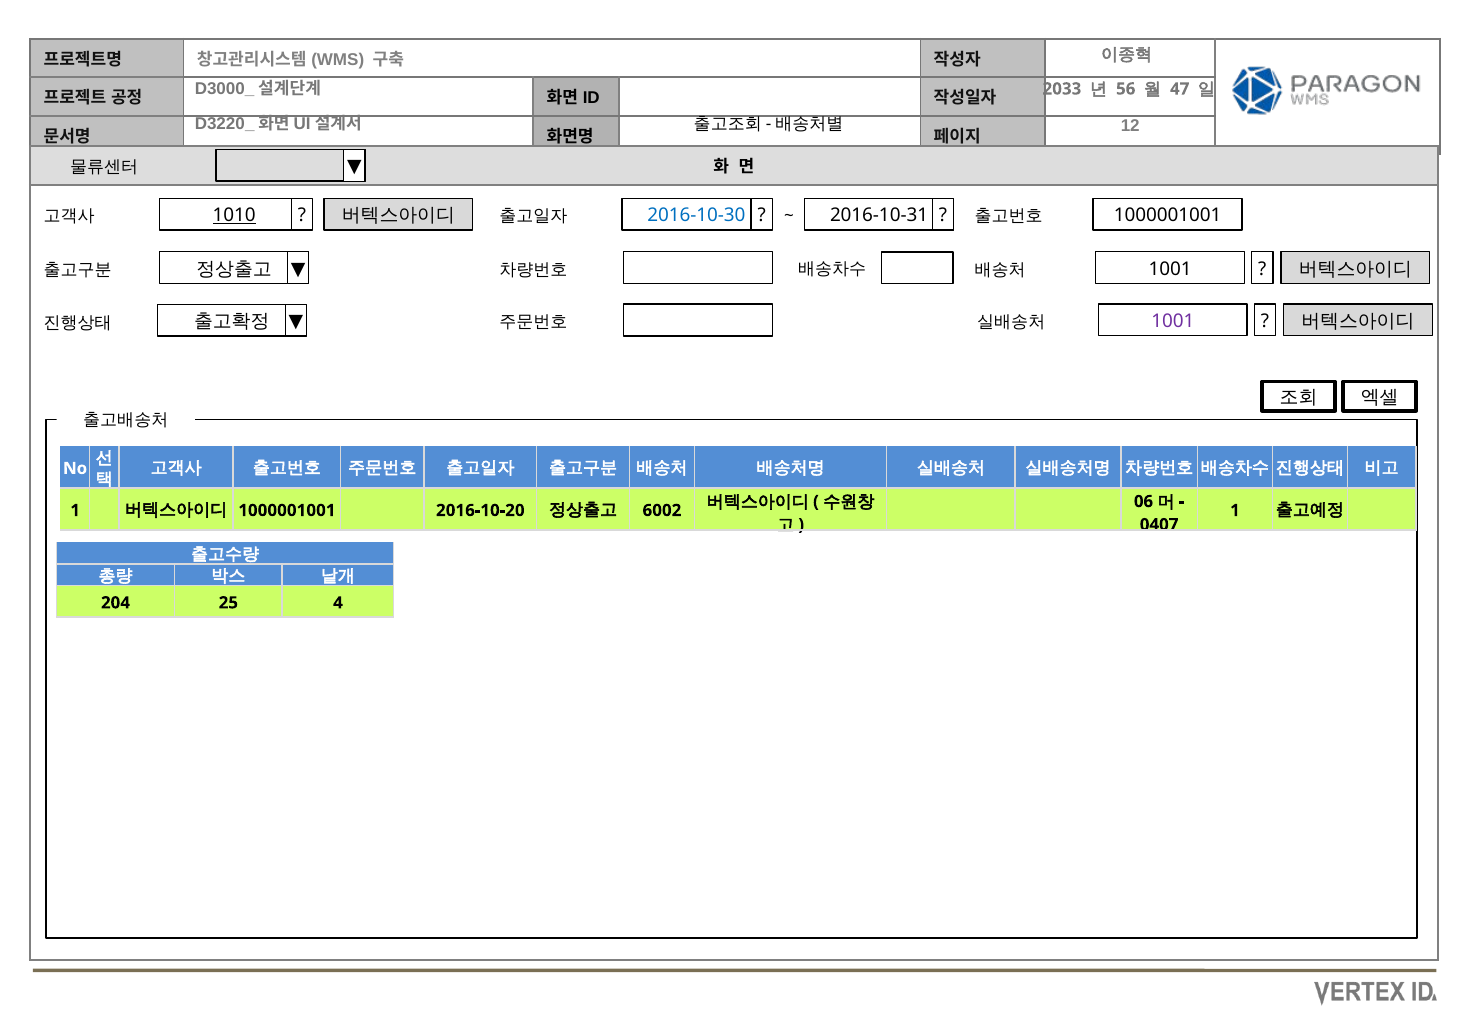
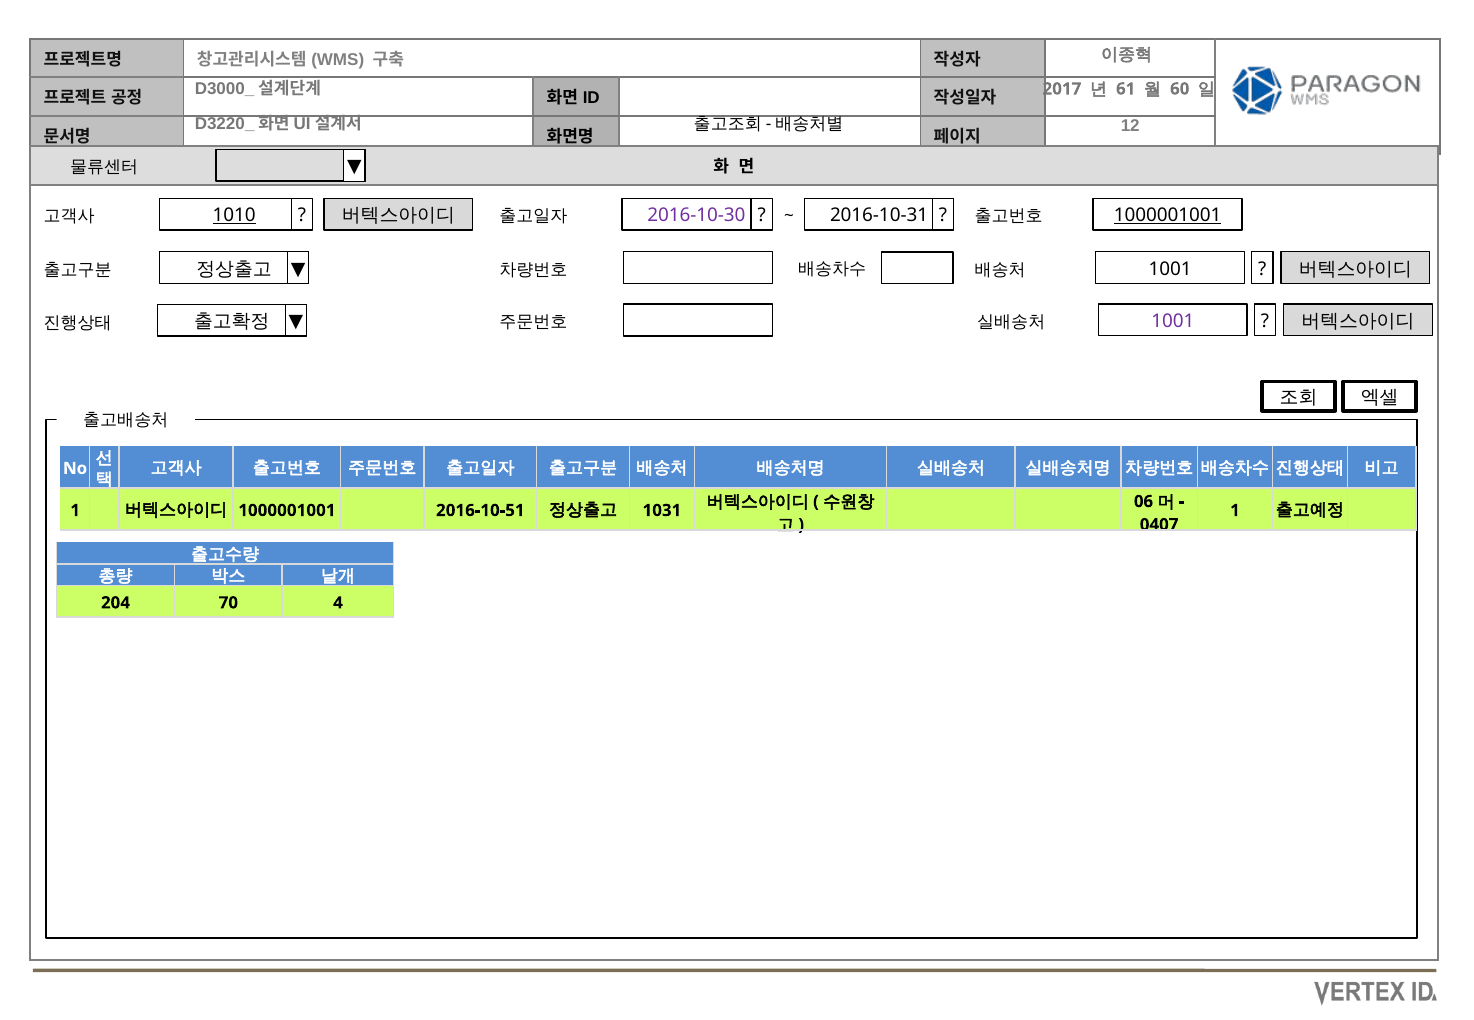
2033: 2033 -> 2017 (1062, 89)
56: 56 -> 61 (1126, 89)
47: 47 -> 60 (1180, 89)
2016-10-30 colour: blue -> purple (696, 216)
1000001001 underline: none -> present (1168, 216)
2016-10-20: 2016-10-20 -> 2016-10-51 (480, 511)
6002: 6002 -> 1031 (662, 511)
25: 25 -> 70 (228, 603)
